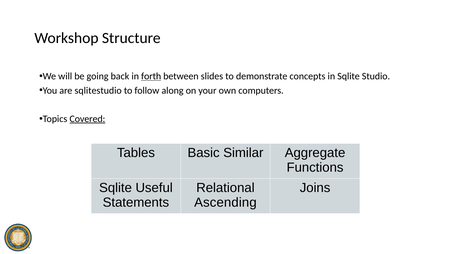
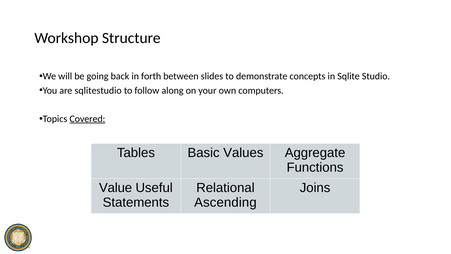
forth underline: present -> none (151, 76)
Similar: Similar -> Values (243, 153)
Sqlite: Sqlite -> Value (116, 188)
